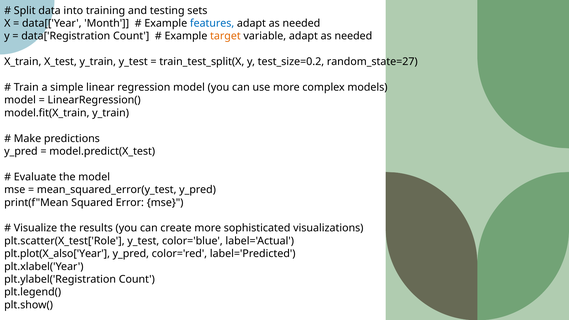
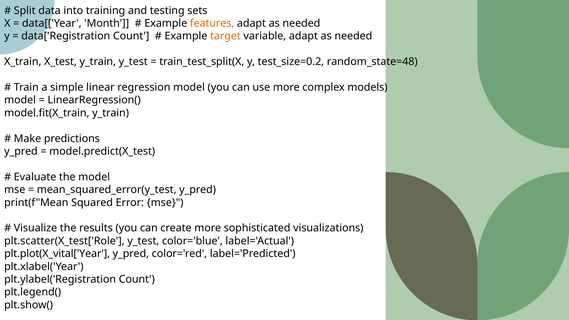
features colour: blue -> orange (212, 23)
random_state=27: random_state=27 -> random_state=48 (372, 62)
plt.plot(X_also['Year: plt.plot(X_also['Year -> plt.plot(X_vital['Year (57, 254)
